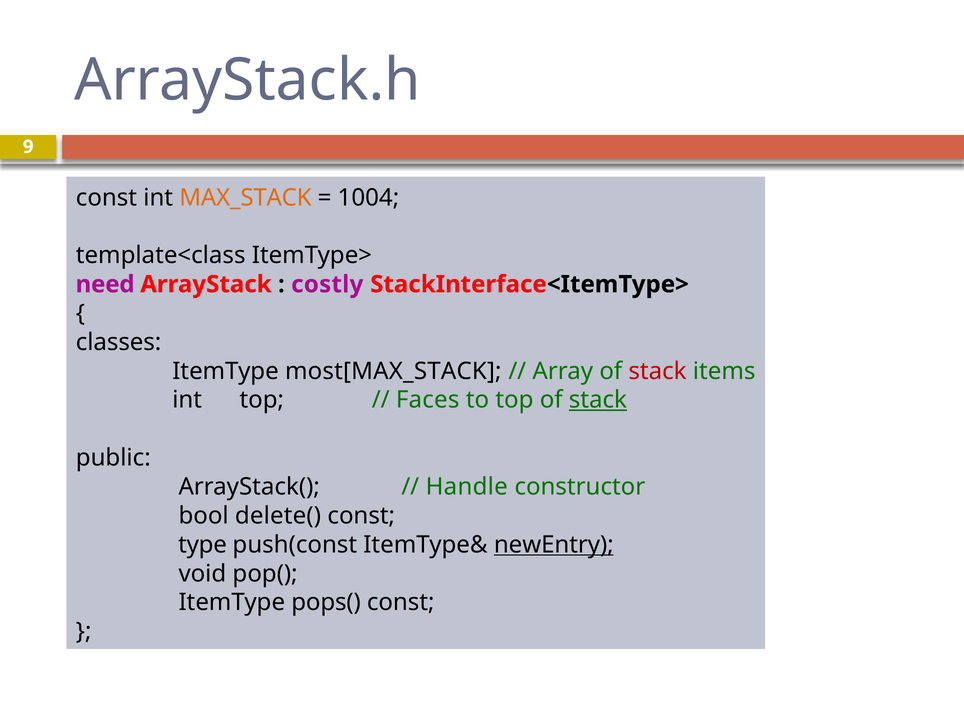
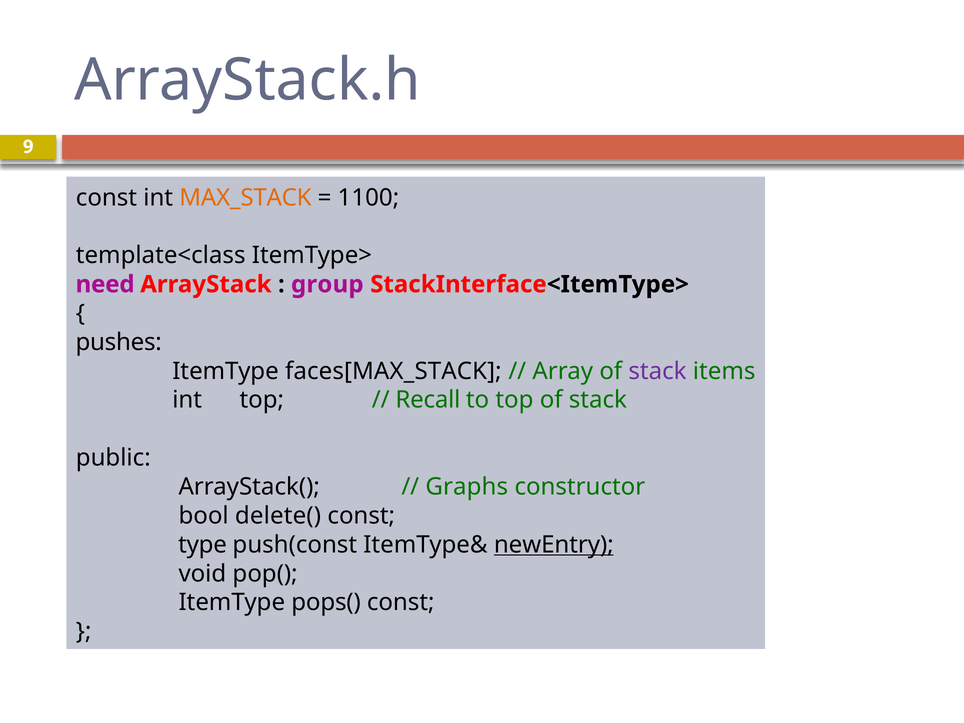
1004: 1004 -> 1100 (368, 198)
costly: costly -> group (327, 284)
classes: classes -> pushes (119, 342)
most[MAX_STACK: most[MAX_STACK -> faces[MAX_STACK (393, 371)
stack colour: red -> purple (658, 371)
Faces: Faces -> Recall (428, 400)
stack underline: present -> none (598, 400)
Handle: Handle -> Graphs (467, 487)
